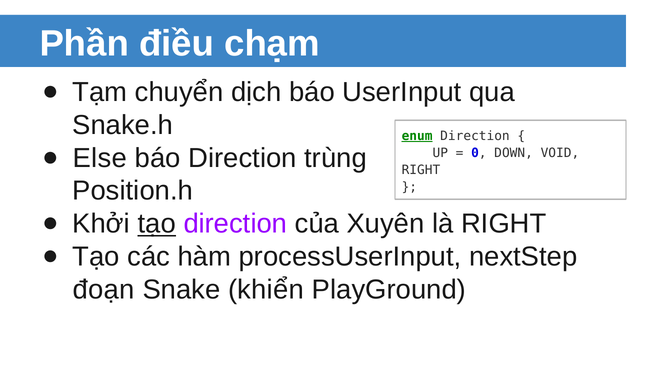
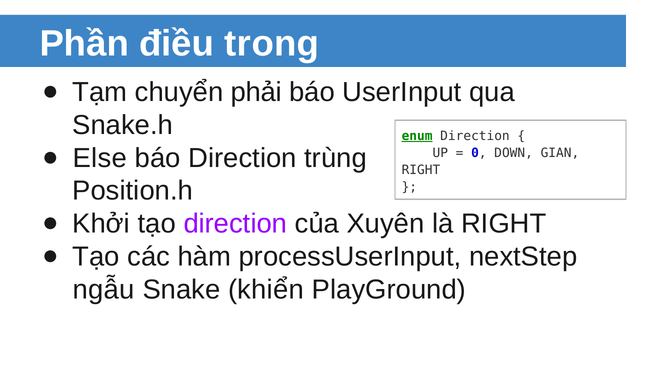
chạm: chạm -> trong (272, 43)
dịch: dịch -> phải (256, 92)
VOID: VOID -> GIAN (560, 153)
tạo underline: present -> none (157, 224)
đoạn: đoạn -> ngẫu (104, 290)
